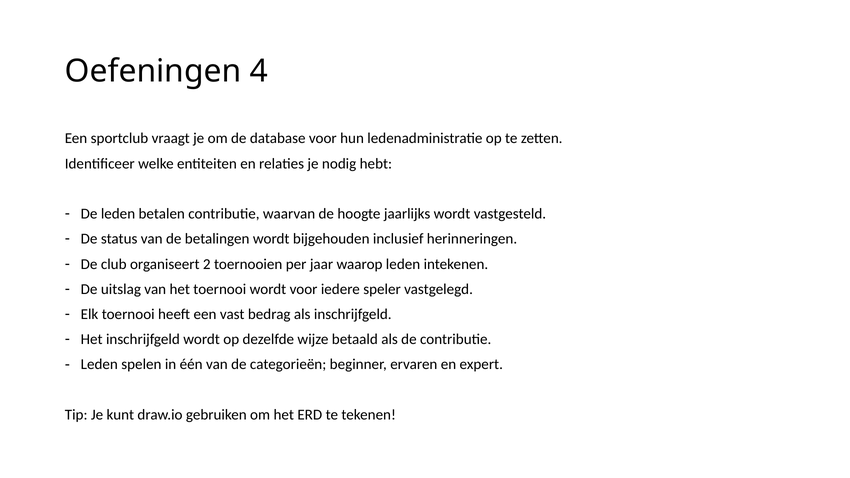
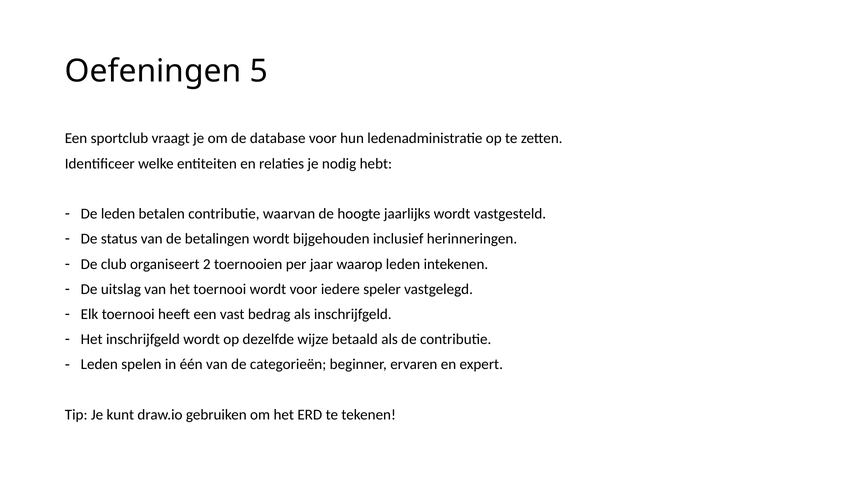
4: 4 -> 5 (259, 71)
